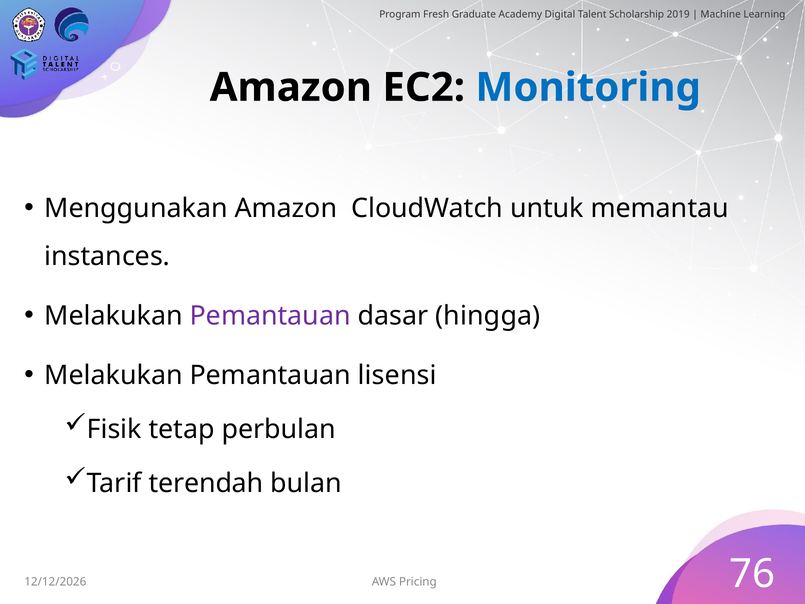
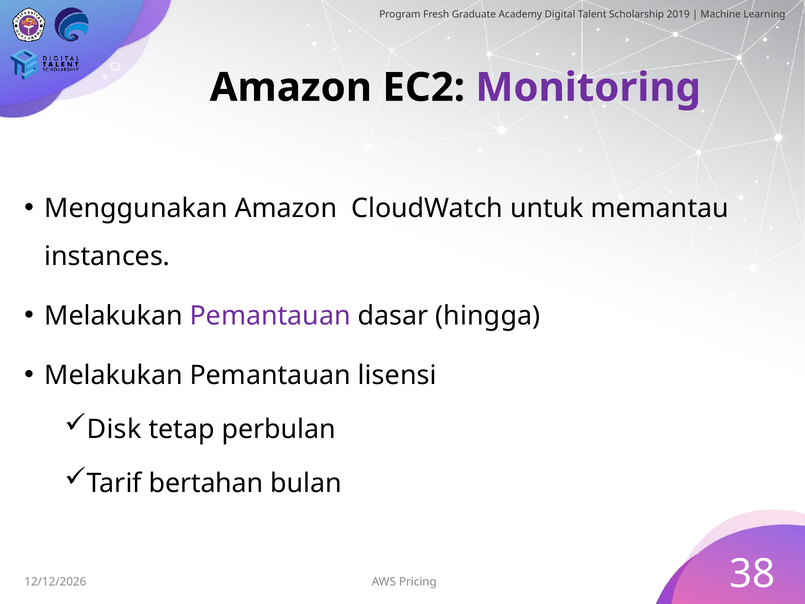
Monitoring colour: blue -> purple (588, 88)
Fisik: Fisik -> Disk (114, 429)
terendah: terendah -> bertahan (206, 483)
76: 76 -> 38 (752, 574)
